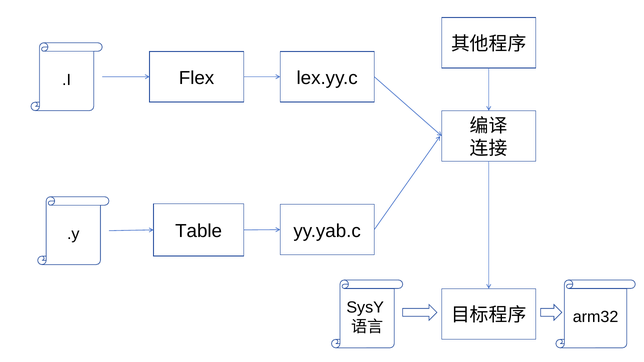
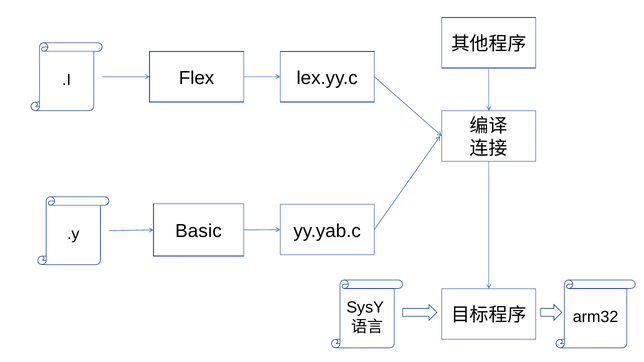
Table: Table -> Basic (198, 231)
